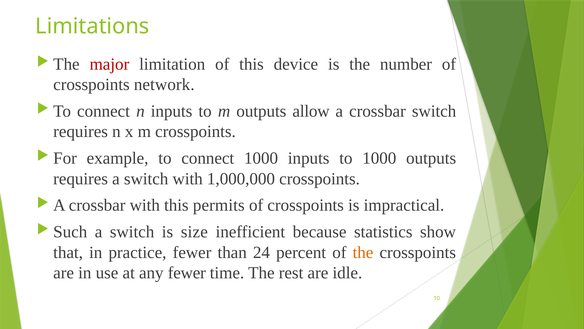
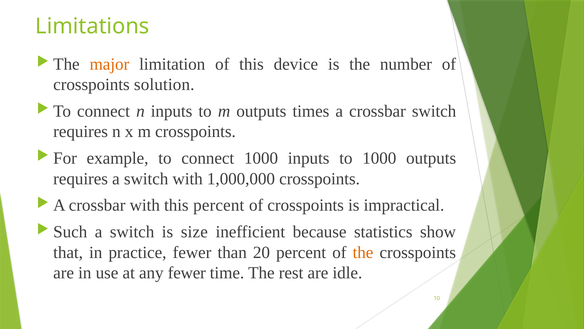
major colour: red -> orange (109, 64)
network: network -> solution (164, 84)
allow: allow -> times (311, 111)
this permits: permits -> percent (219, 205)
24: 24 -> 20 (261, 252)
